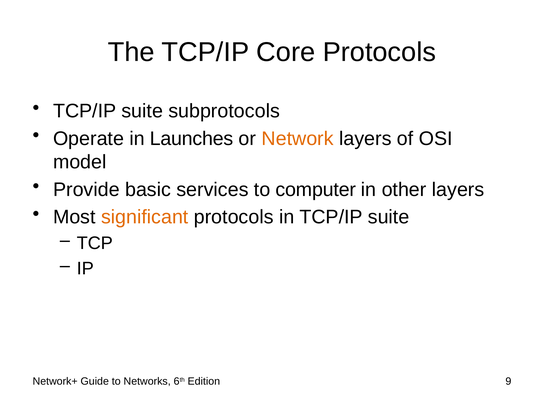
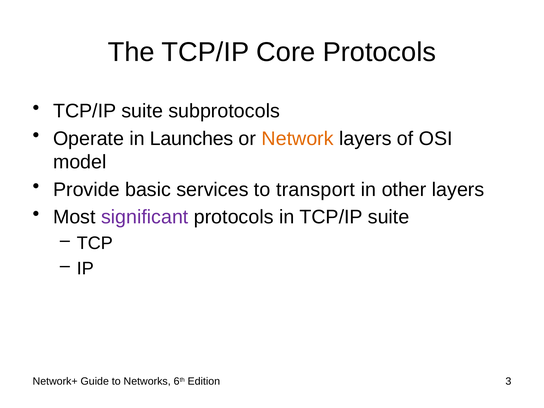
computer: computer -> transport (316, 190)
significant colour: orange -> purple (145, 217)
9: 9 -> 3 (508, 381)
